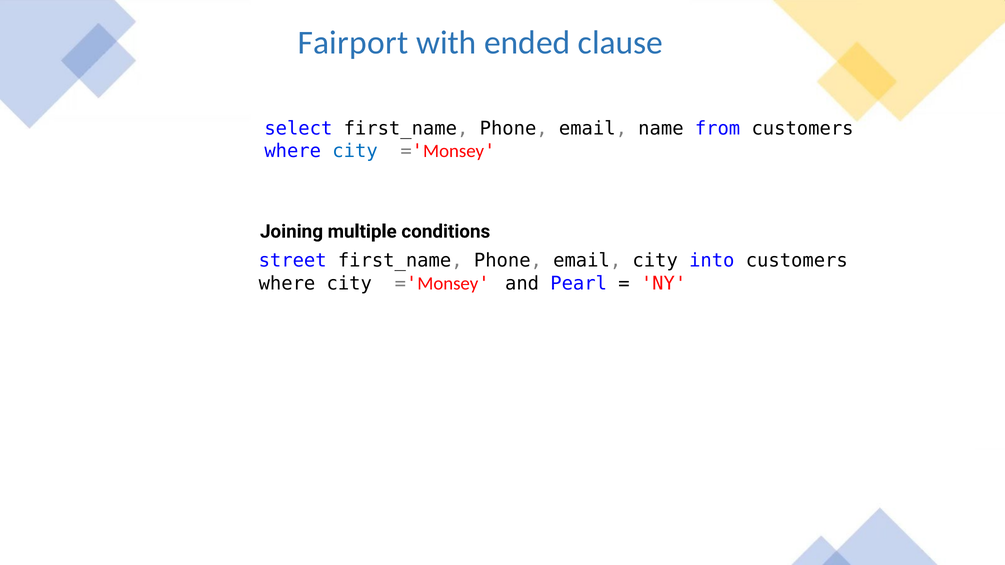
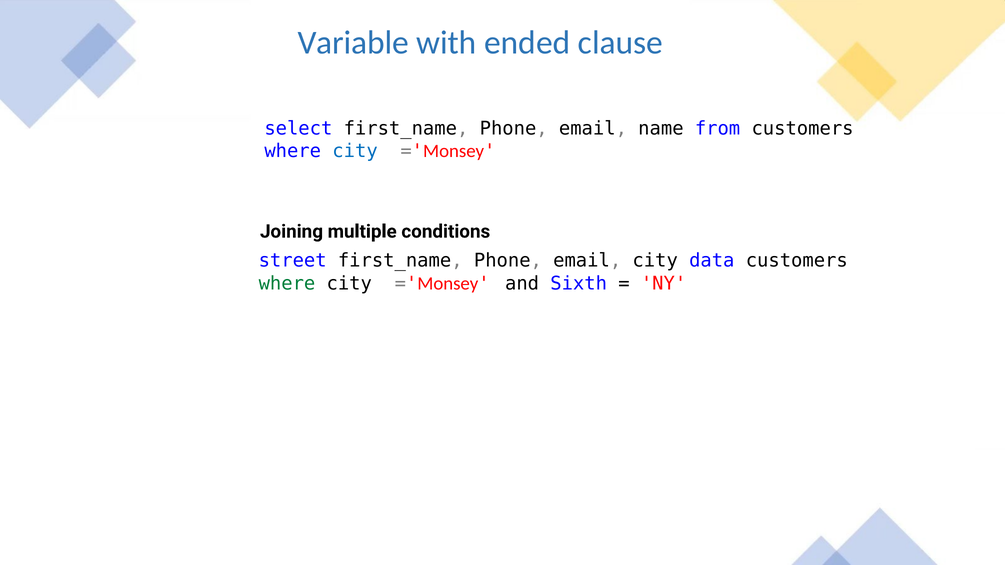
Fairport: Fairport -> Variable (353, 43)
into: into -> data (712, 261)
where colour: black -> green (287, 284)
Pearl: Pearl -> Sixth (579, 284)
